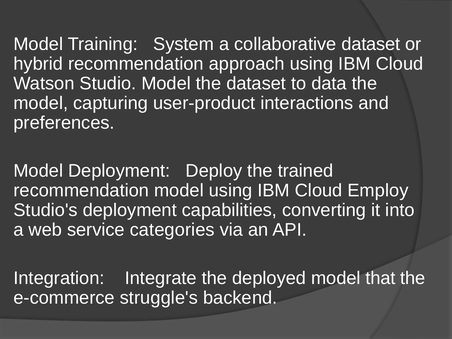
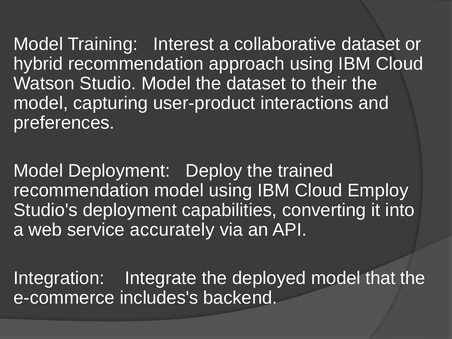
System: System -> Interest (184, 44)
data: data -> their (329, 83)
categories: categories -> accurately (172, 230)
struggle's: struggle's -> includes's (159, 298)
